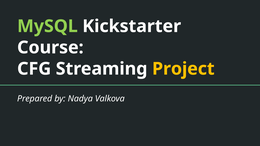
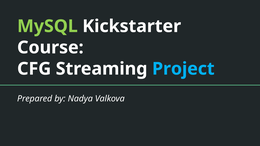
Project colour: yellow -> light blue (183, 69)
